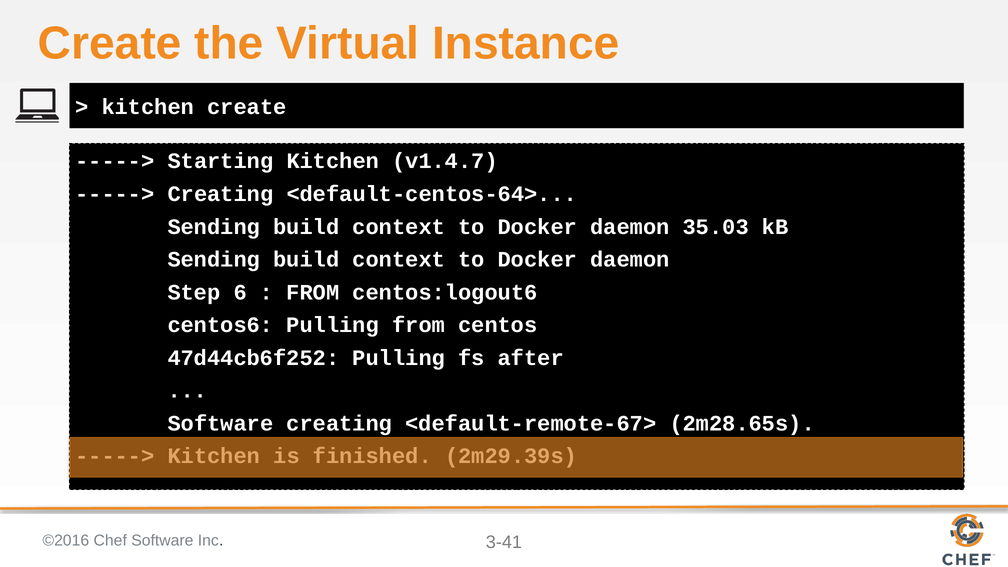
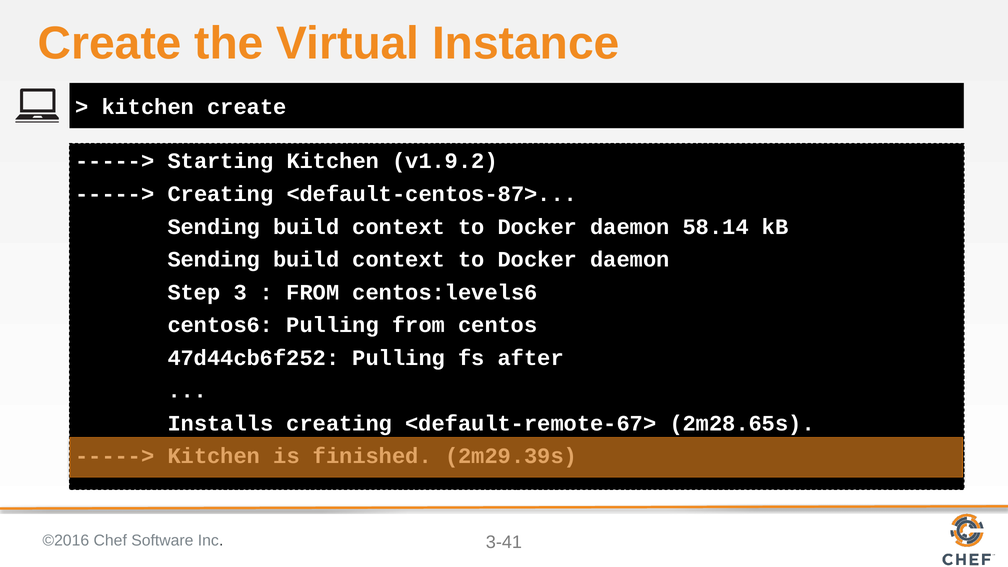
v1.4.7: v1.4.7 -> v1.9.2 (445, 161)
<default-centos-64>: <default-centos-64> -> <default-centos-87> (432, 194)
35.03: 35.03 -> 58.14 (716, 227)
6: 6 -> 3 (240, 292)
centos:logout6: centos:logout6 -> centos:levels6 (445, 292)
Software: Software -> Installs (220, 423)
